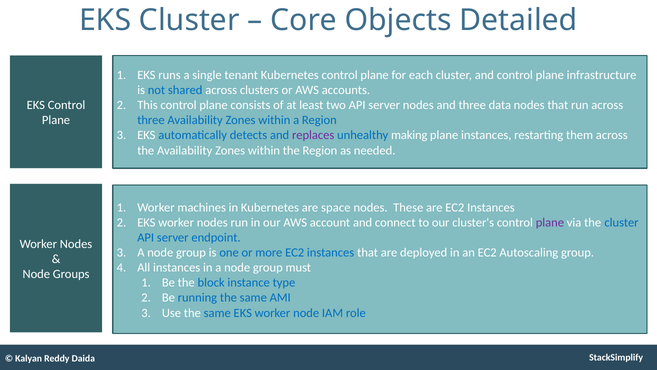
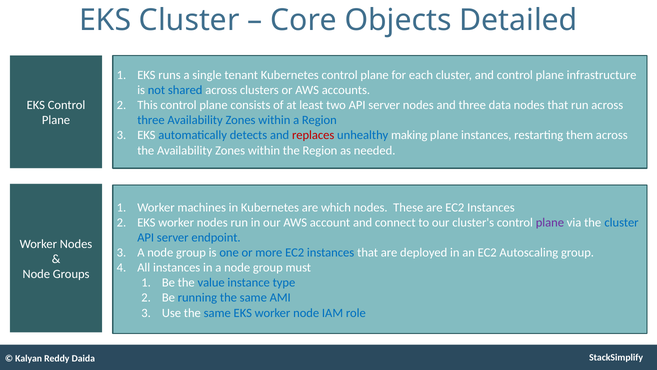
replaces colour: purple -> red (313, 135)
space: space -> which (336, 207)
block: block -> value (211, 282)
